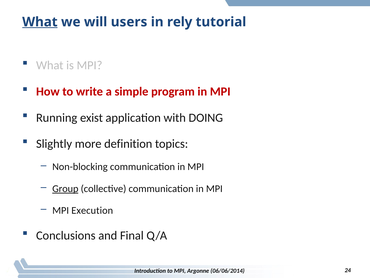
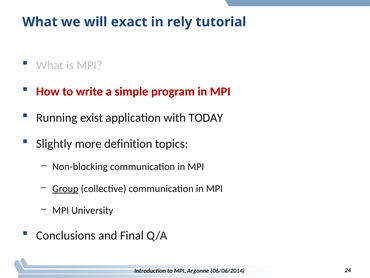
What underline: present -> none (40, 22)
users: users -> exact (129, 22)
DOING: DOING -> TODAY (206, 118)
Execution: Execution -> University (92, 210)
